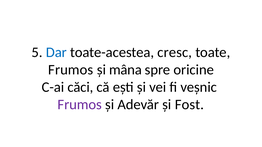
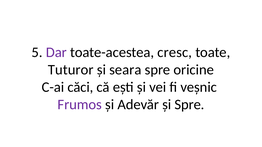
Dar colour: blue -> purple (56, 52)
Frumos: Frumos -> Tuturor (71, 70)
mâna: mâna -> seara (125, 70)
și Fost: Fost -> Spre (190, 105)
